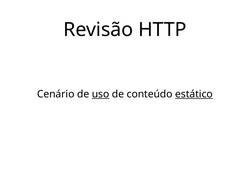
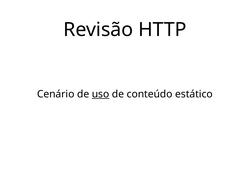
estático underline: present -> none (194, 94)
